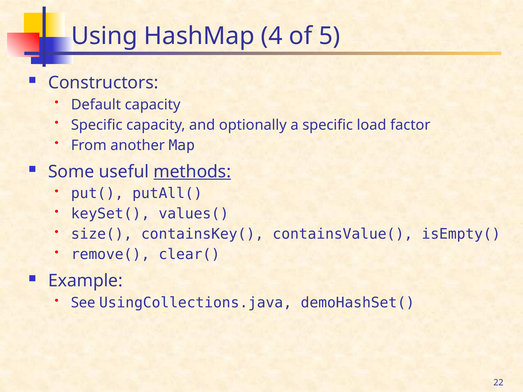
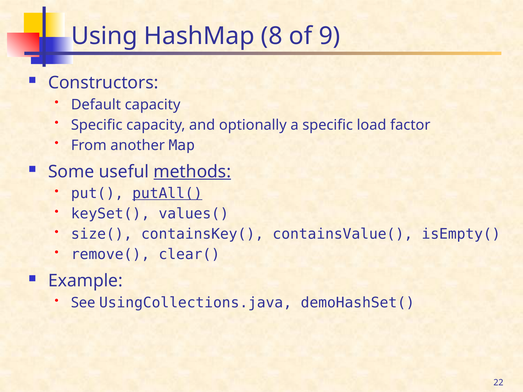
4: 4 -> 8 (272, 36)
5: 5 -> 9 (329, 36)
putAll( underline: none -> present (167, 194)
